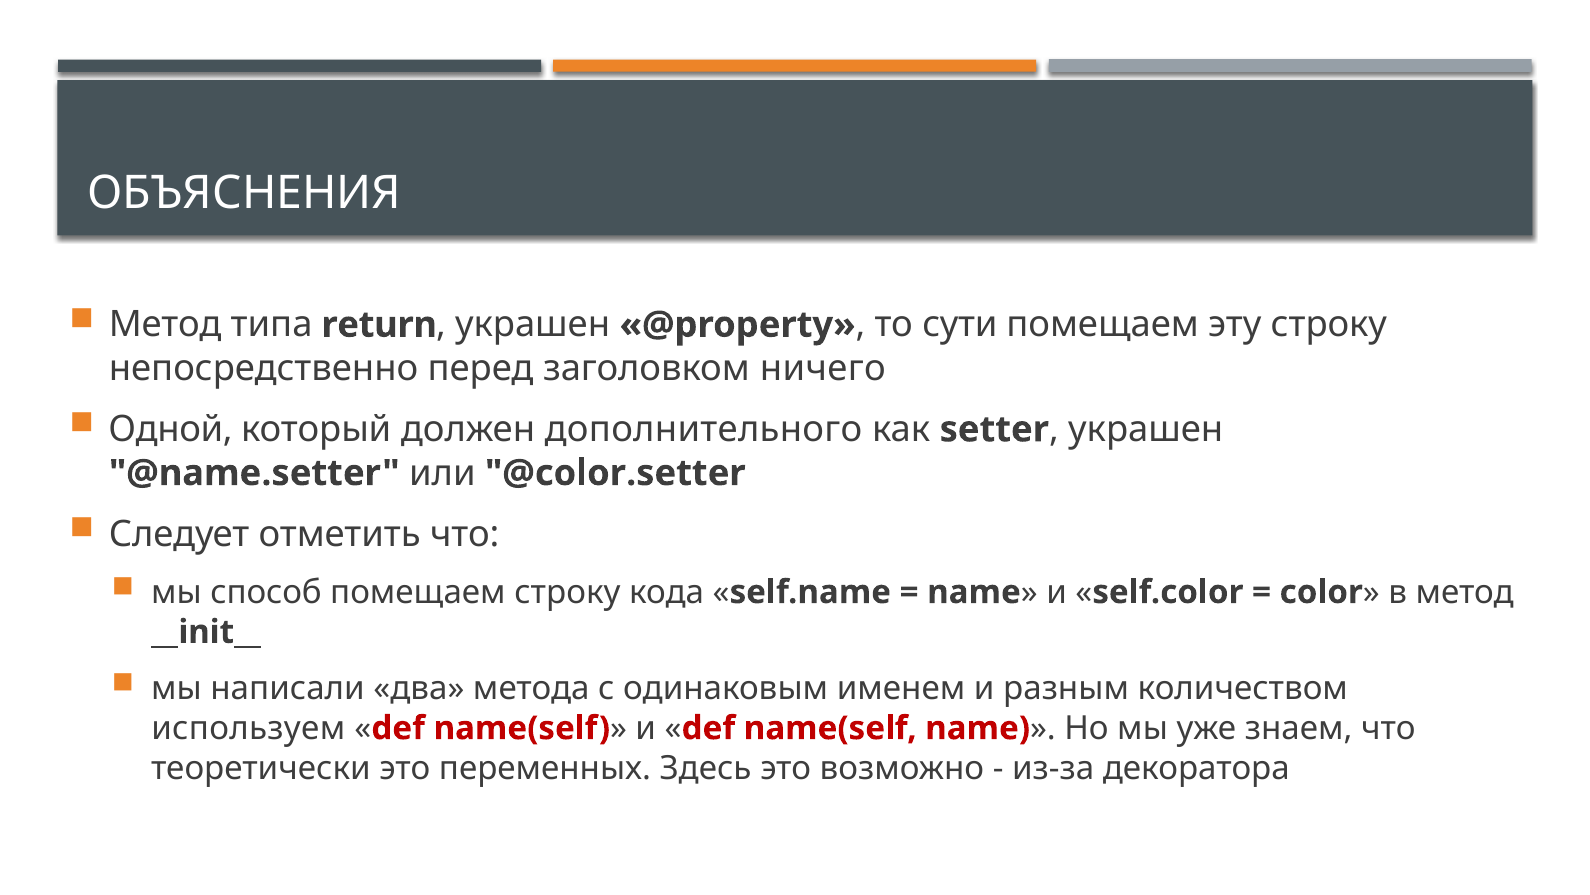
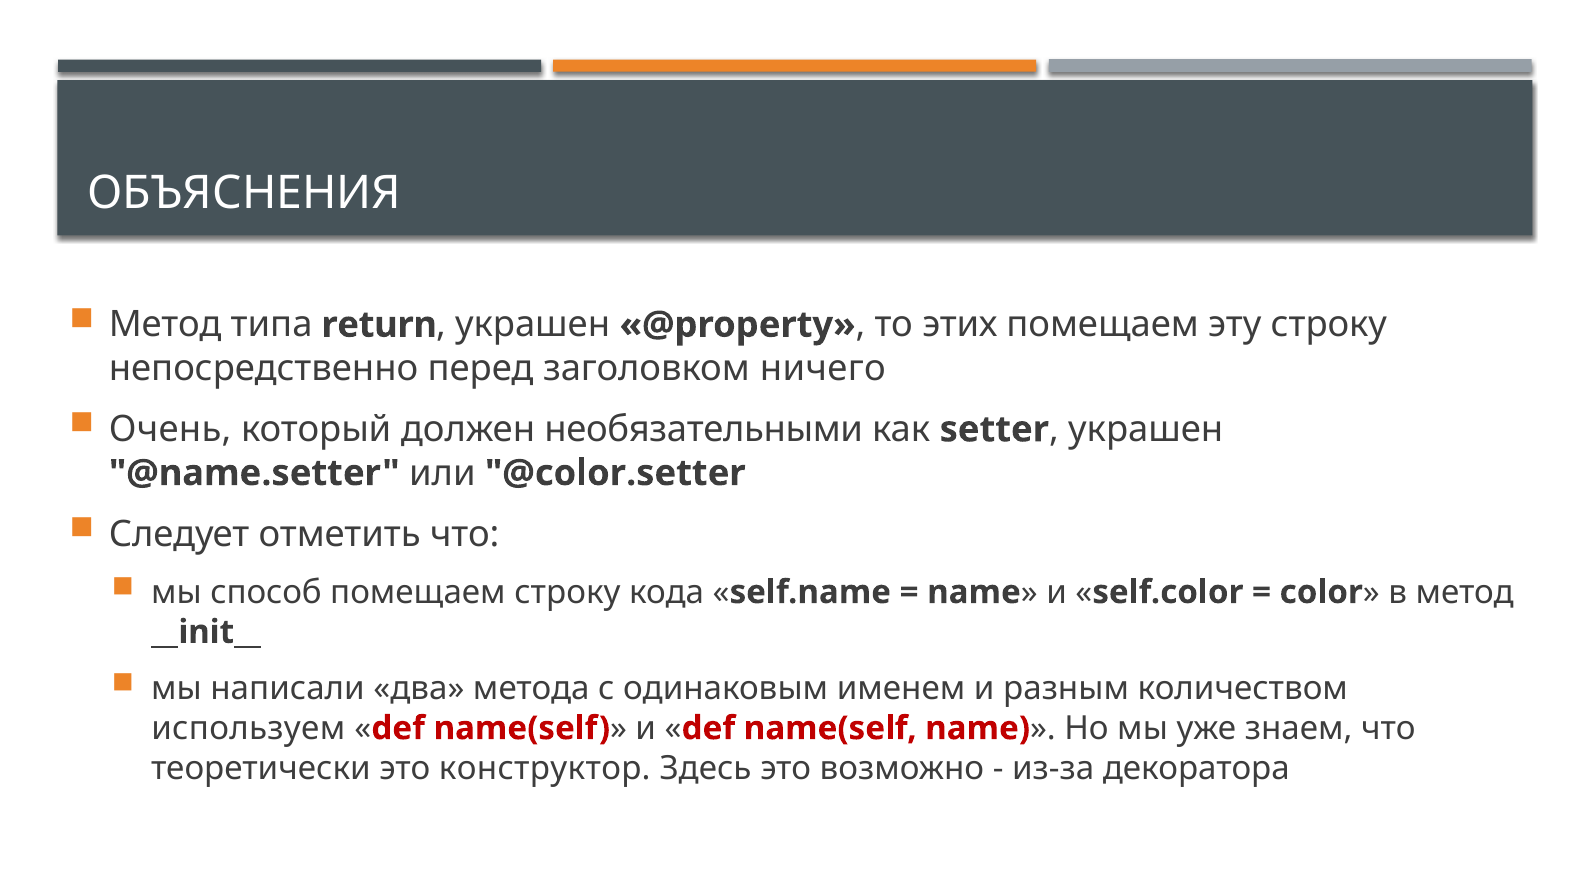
сути: сути -> этих (960, 325)
Одной: Одной -> Очень (170, 429)
дополнительного: дополнительного -> необязательными (704, 429)
переменных: переменных -> конструктор (545, 768)
